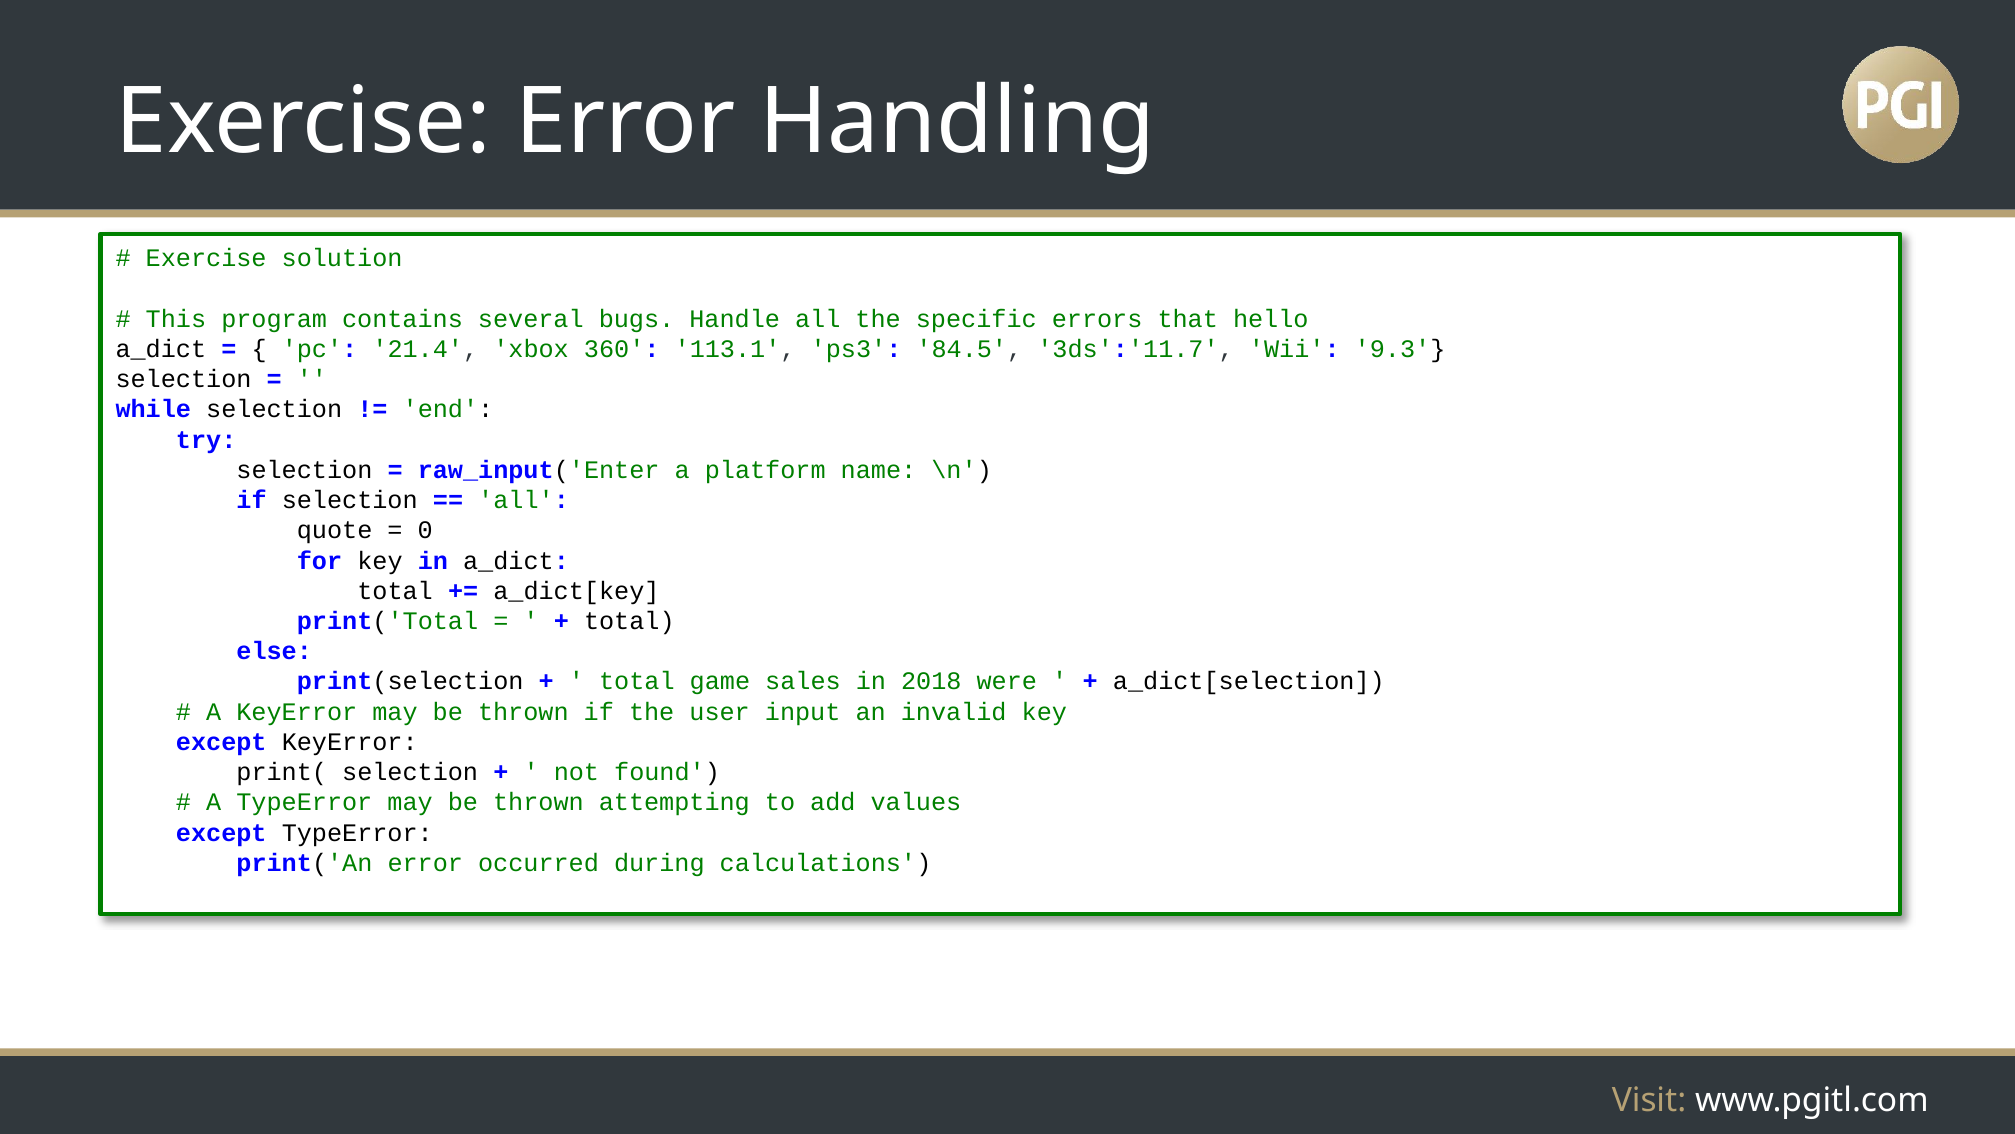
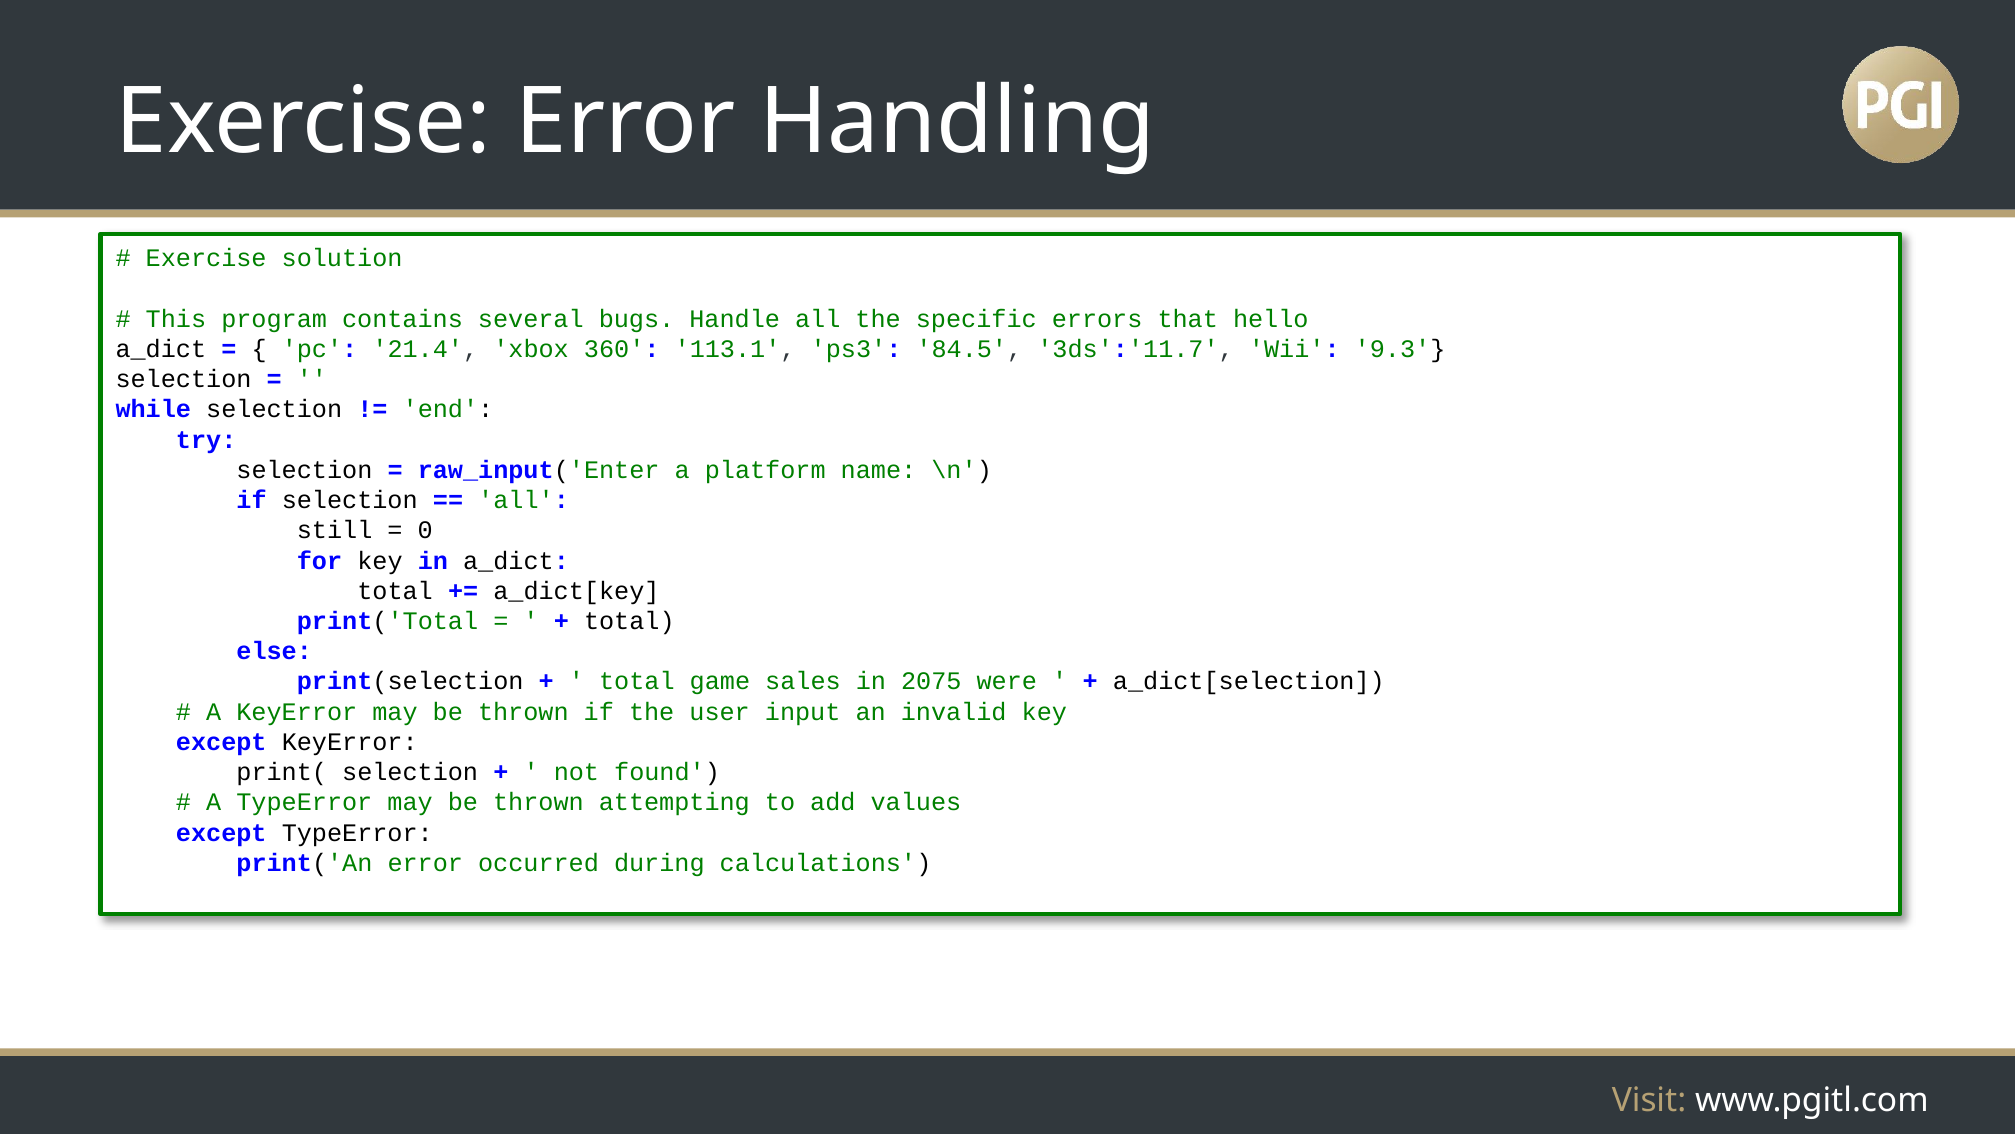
quote: quote -> still (335, 530)
2018: 2018 -> 2075 (931, 681)
